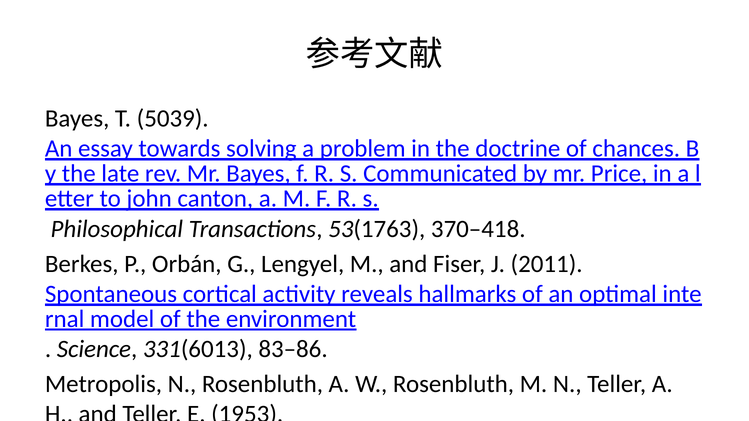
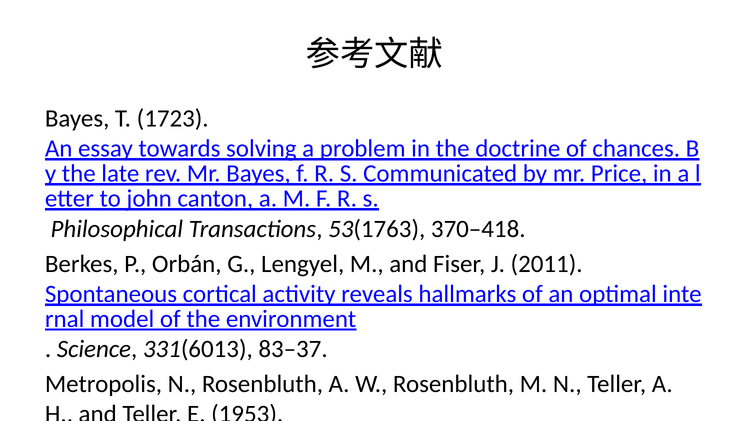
5039: 5039 -> 1723 (173, 119)
83–86: 83–86 -> 83–37 (293, 350)
